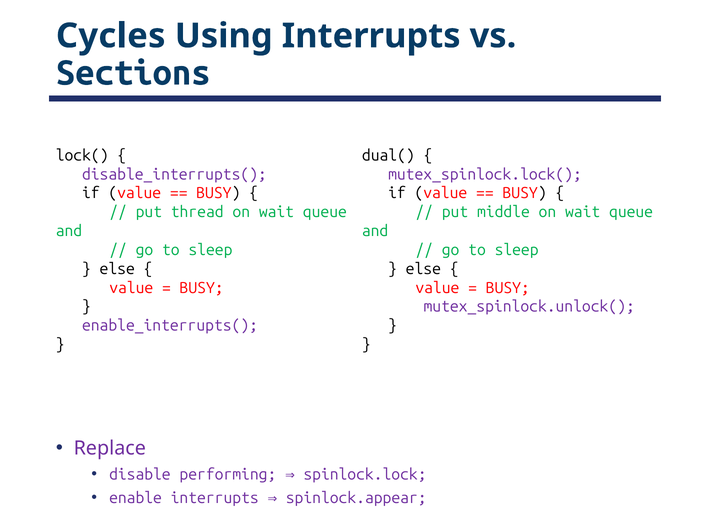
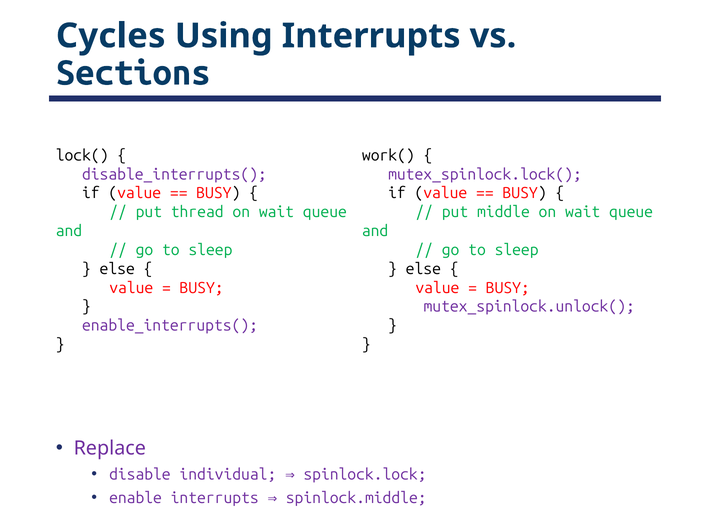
dual(: dual( -> work( (388, 156)
performing: performing -> individual (228, 475)
spinlock.appear: spinlock.appear -> spinlock.middle (356, 499)
